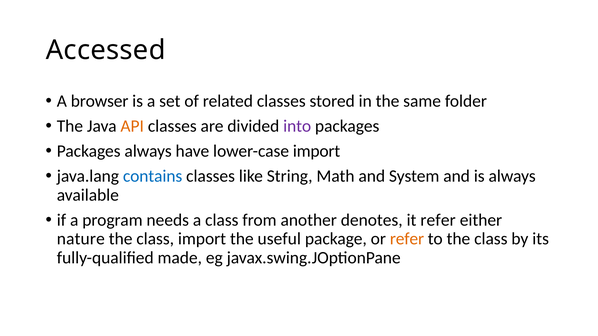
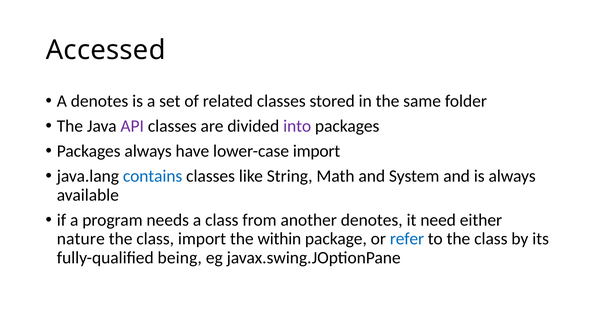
A browser: browser -> denotes (100, 101)
API colour: orange -> purple (132, 126)
it refer: refer -> need (438, 220)
useful: useful -> within (279, 239)
refer colour: orange -> blue (407, 239)
made: made -> being (180, 258)
